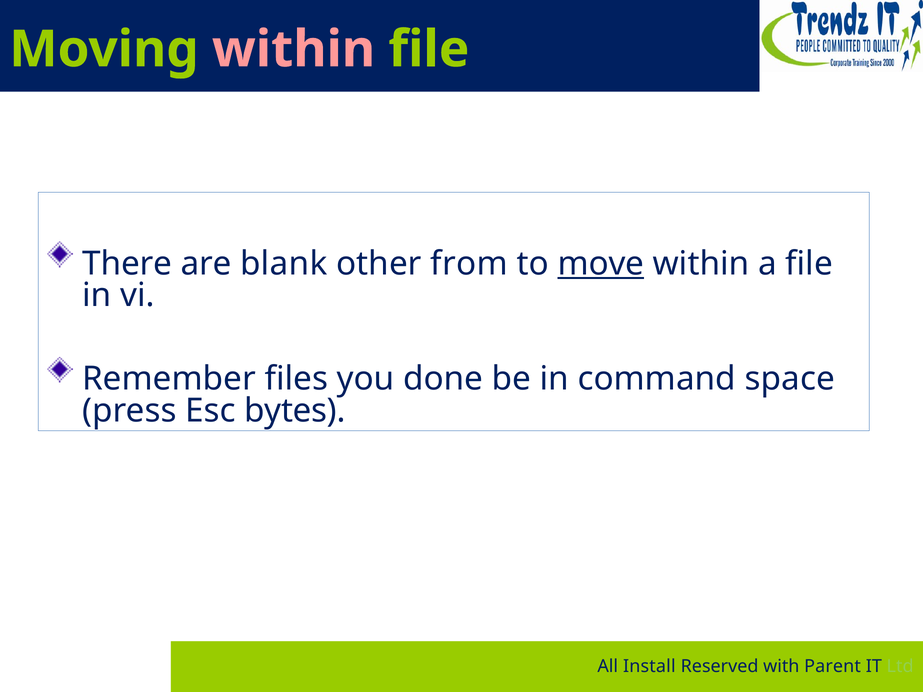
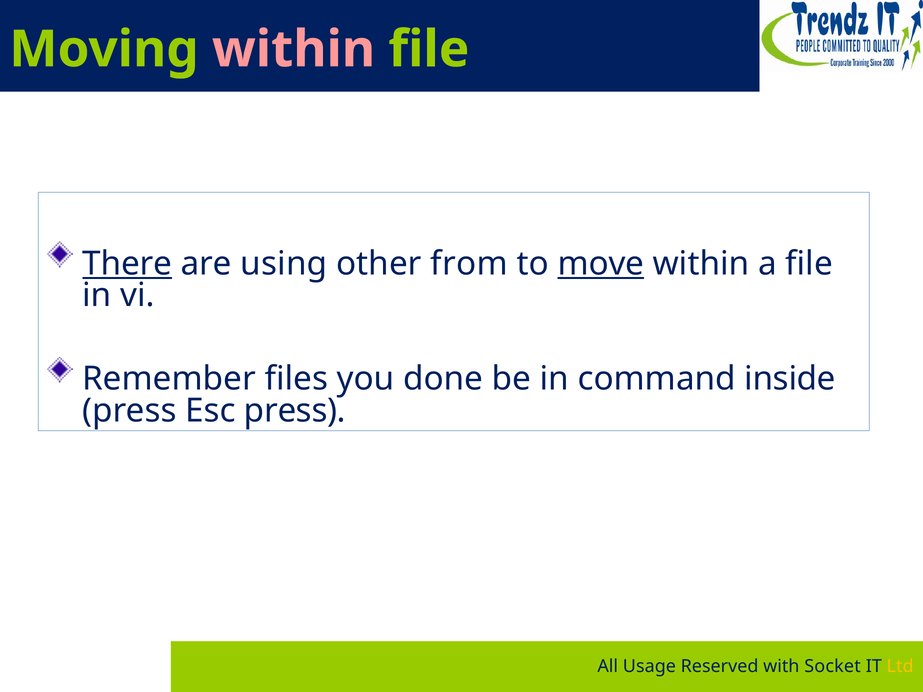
There underline: none -> present (127, 264)
blank: blank -> using (284, 264)
space: space -> inside (790, 379)
Esc bytes: bytes -> press (295, 411)
Install: Install -> Usage (649, 667)
Parent: Parent -> Socket (833, 667)
Ltd colour: light green -> yellow (900, 667)
